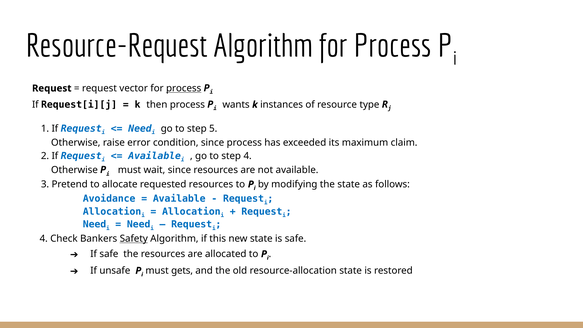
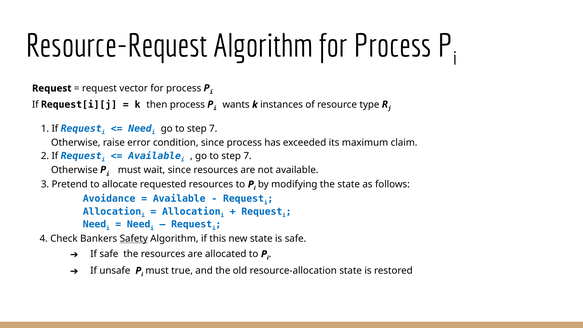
process underline: present -> none (184, 88)
5: 5 -> 7 (213, 128)
4: 4 -> 7 (248, 156)
gets: gets -> true (182, 271)
